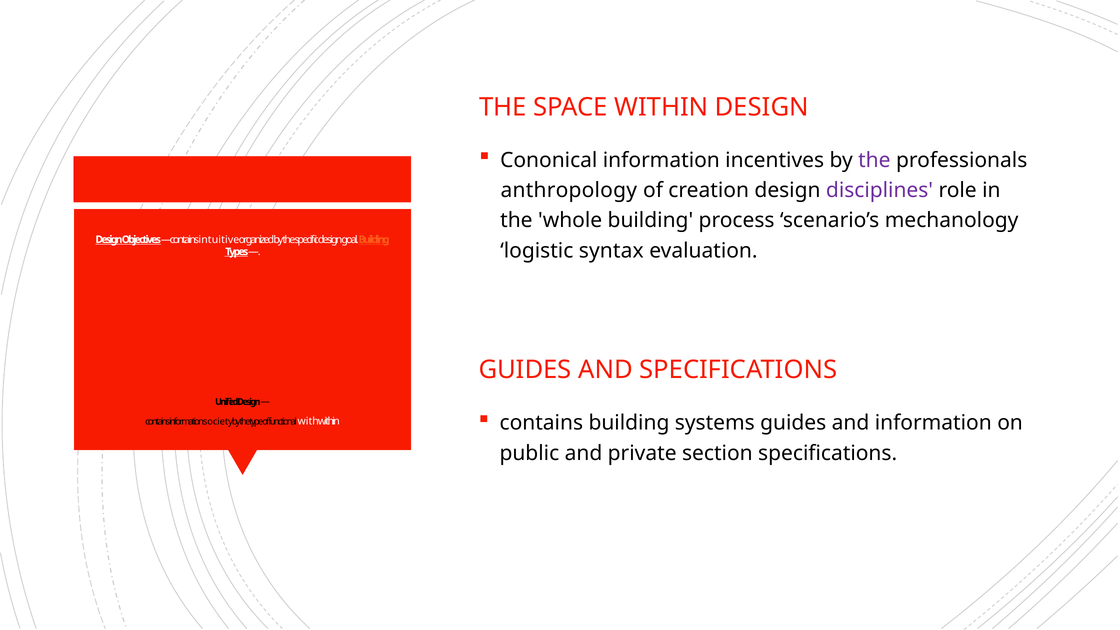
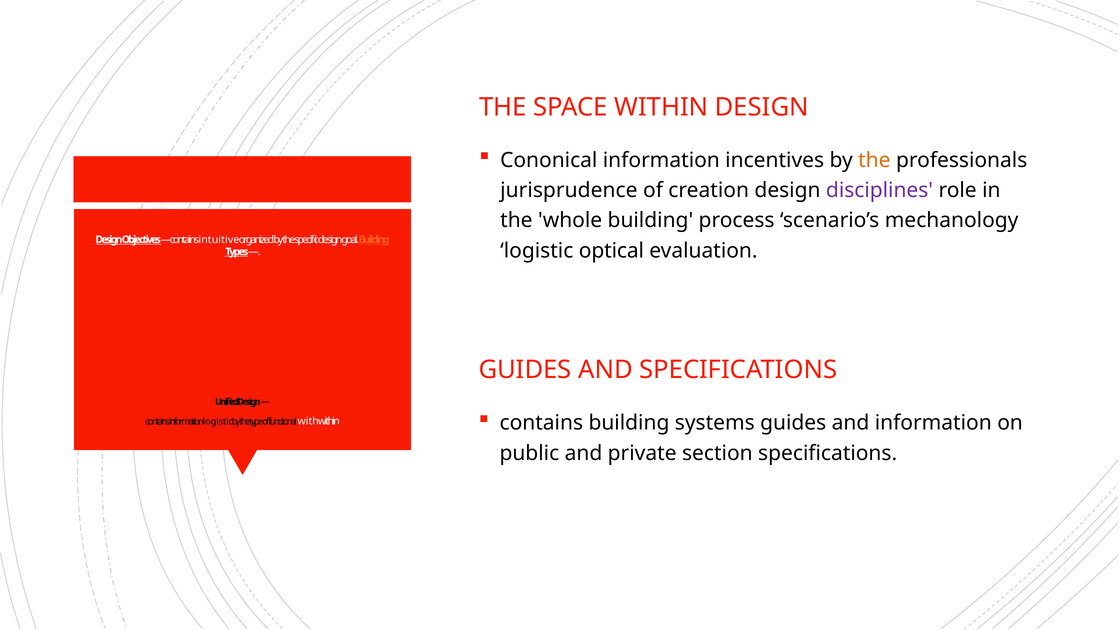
the colour: purple -> orange (874, 160)
anthropology: anthropology -> jurisprudence (569, 190)
syntax: syntax -> optical (611, 251)
information society: society -> logistic (218, 422)
